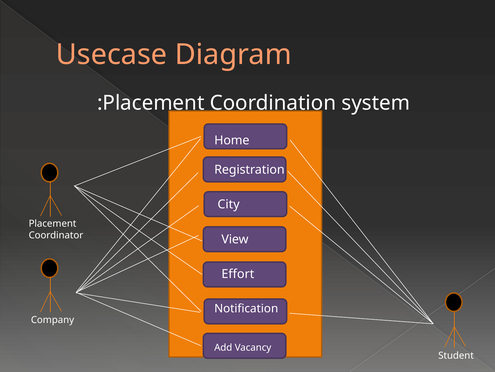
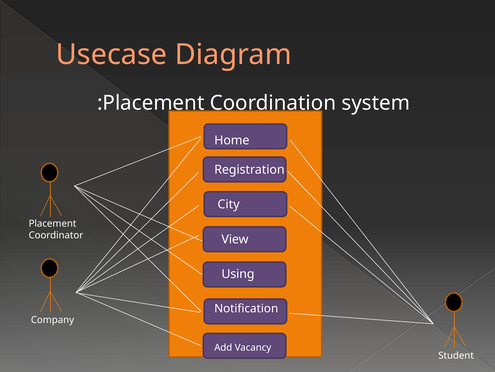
Effort: Effort -> Using (238, 274)
